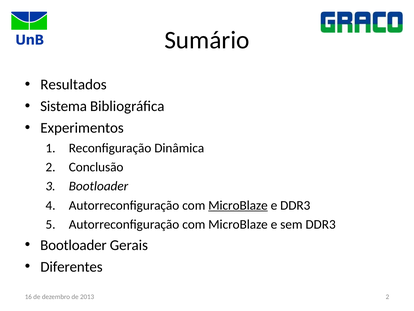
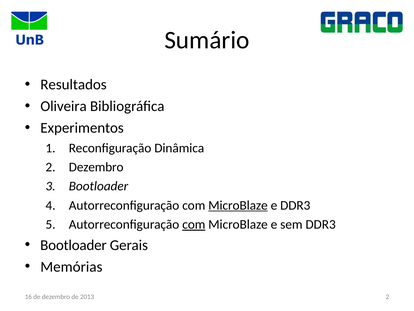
Sistema: Sistema -> Oliveira (64, 106)
2 Conclusão: Conclusão -> Dezembro (96, 167)
com underline: none -> present (194, 224)
Diferentes: Diferentes -> Memórias (71, 266)
